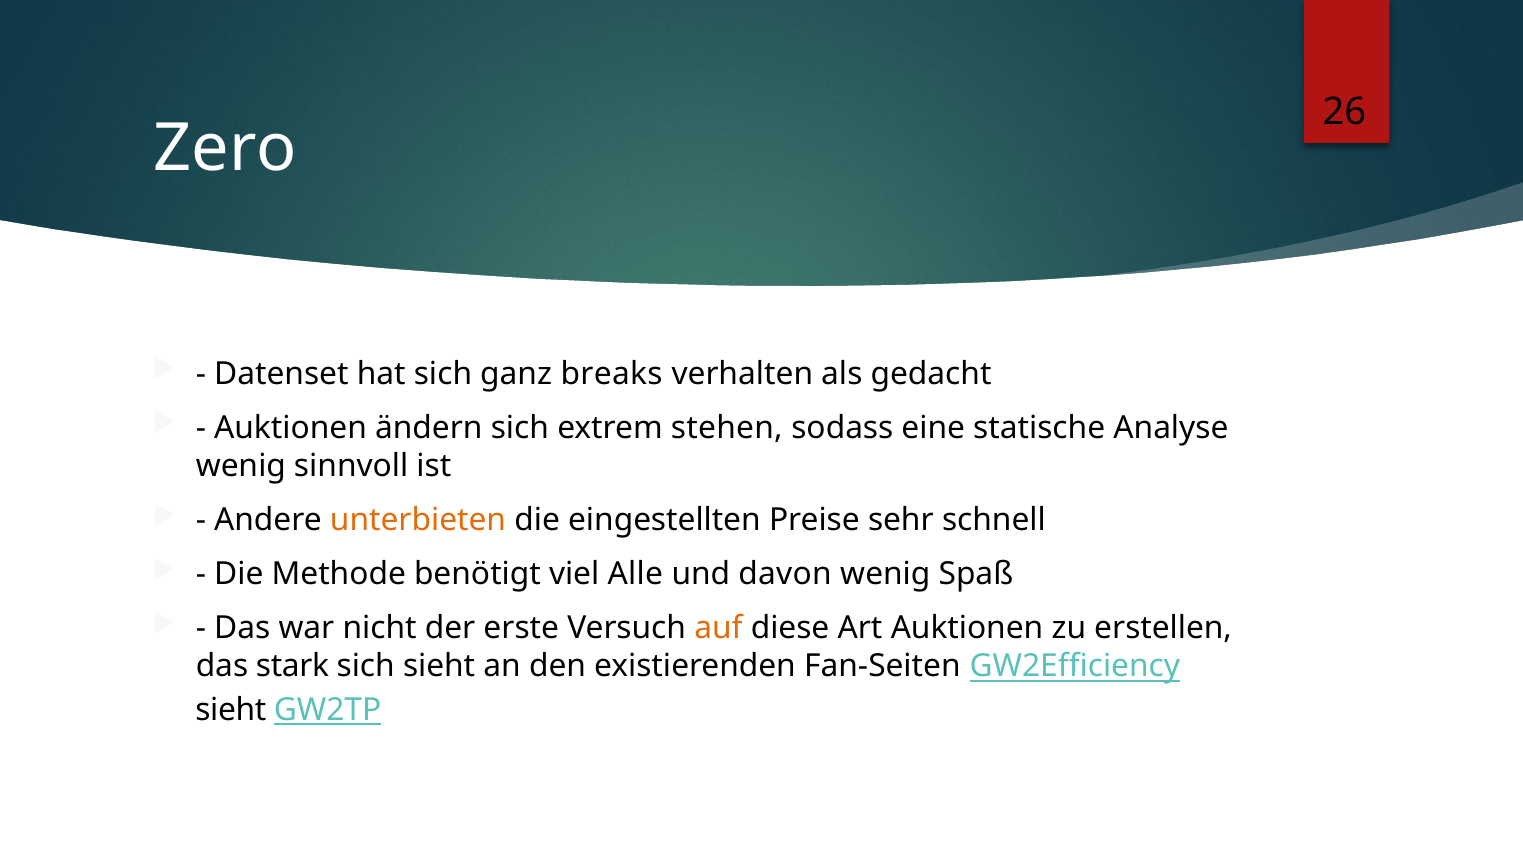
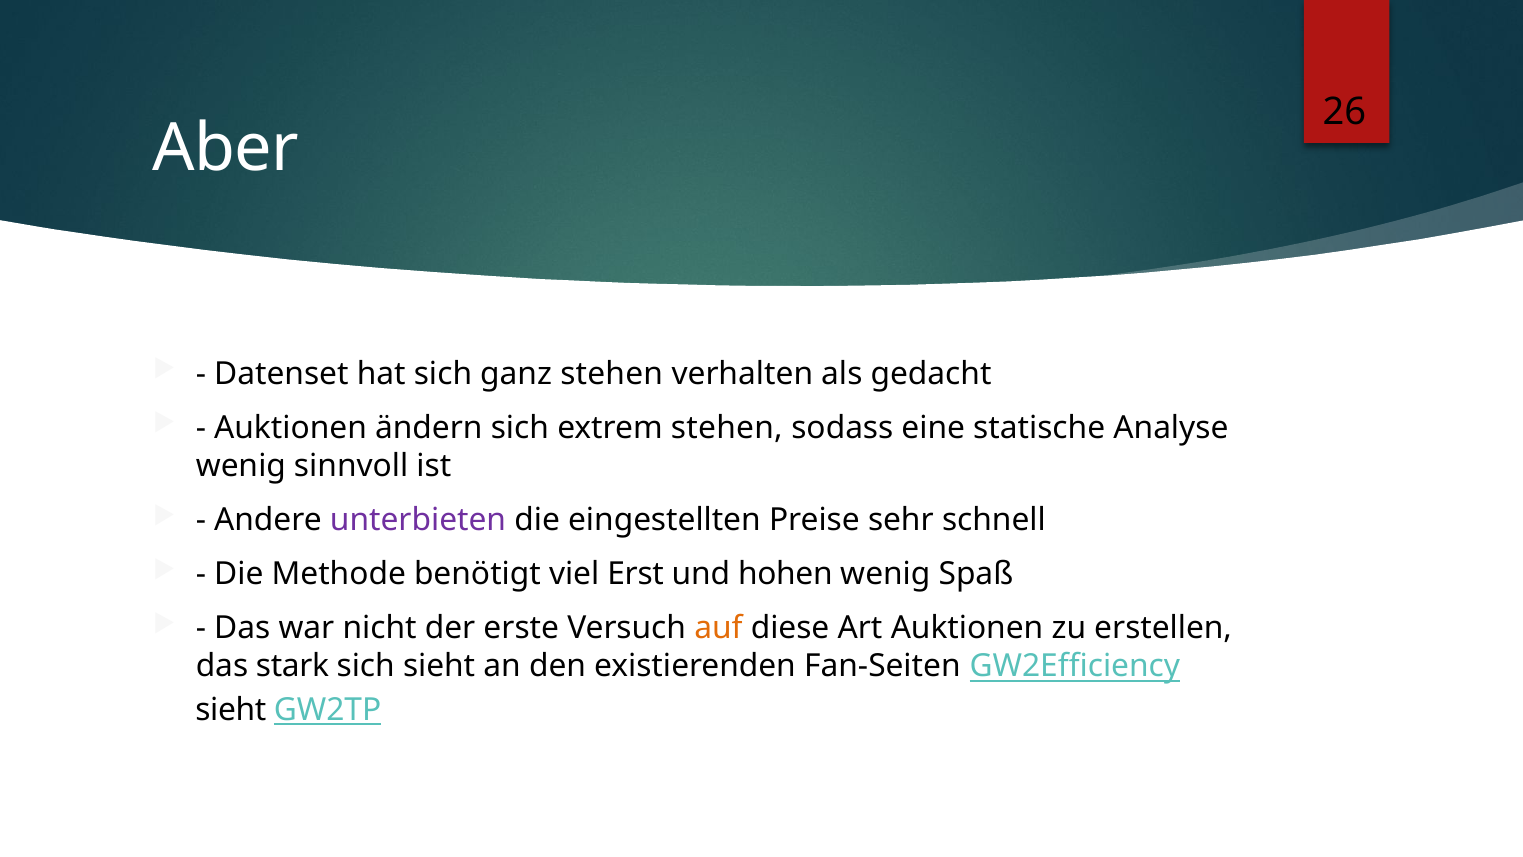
Zero: Zero -> Aber (225, 149)
ganz breaks: breaks -> stehen (612, 374)
unterbieten colour: orange -> purple (418, 520)
Alle: Alle -> Erst (636, 574)
davon: davon -> hohen (785, 574)
